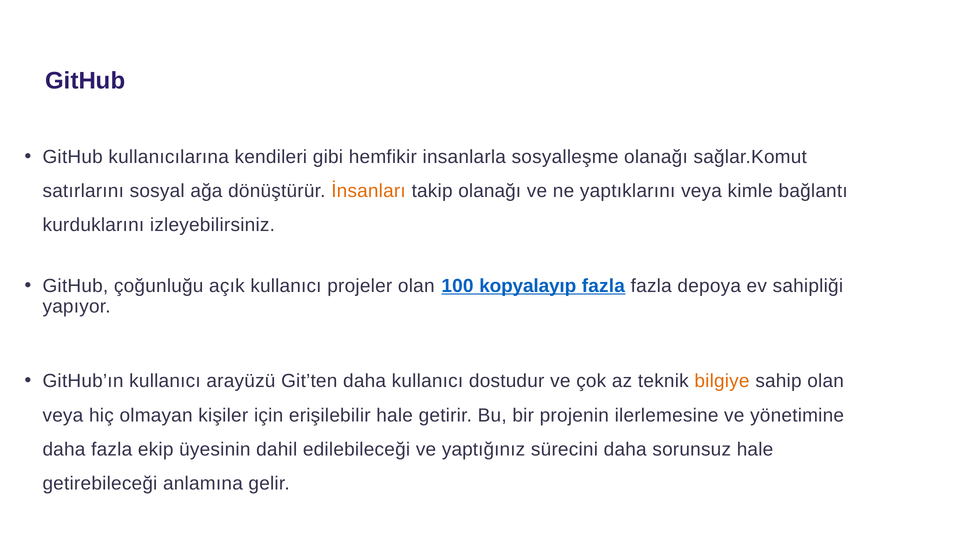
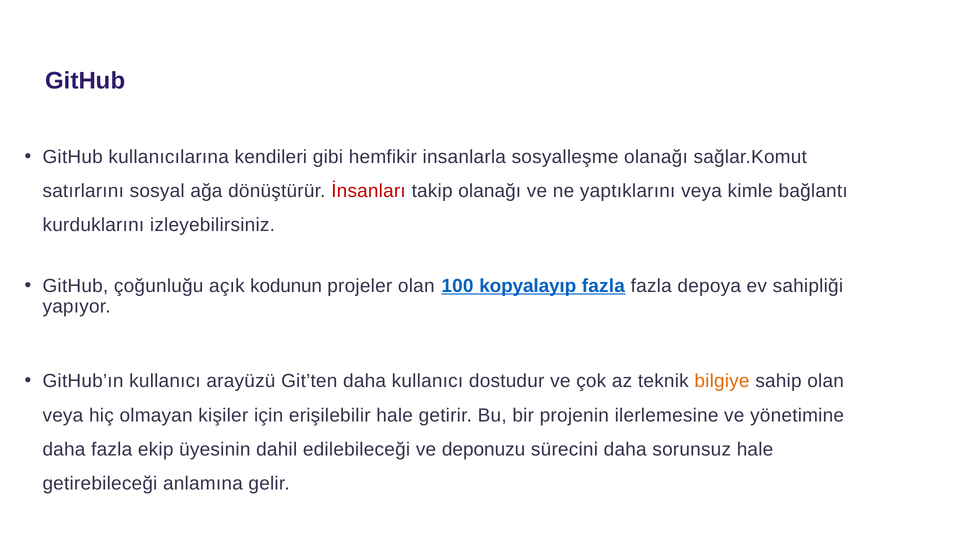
İnsanları colour: orange -> red (368, 191)
açık kullanıcı: kullanıcı -> kodunun (286, 286)
yaptığınız: yaptığınız -> deponuzu (484, 450)
